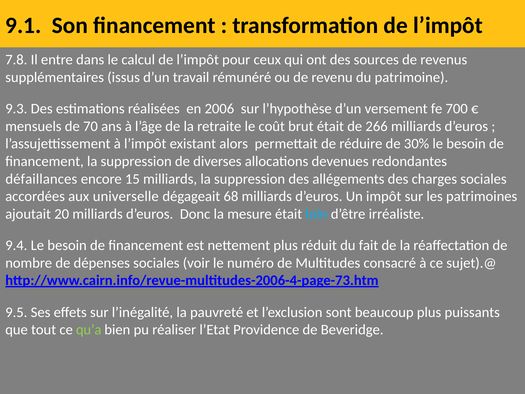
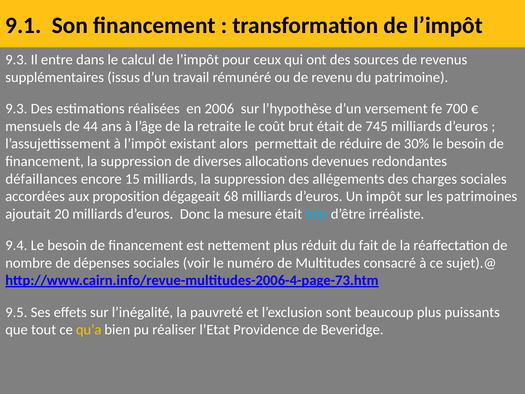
7.8: 7.8 -> 9.3 (16, 60)
70: 70 -> 44 (90, 126)
266: 266 -> 745 (377, 126)
universelle: universelle -> proposition (126, 196)
qu’a colour: light green -> yellow (89, 330)
